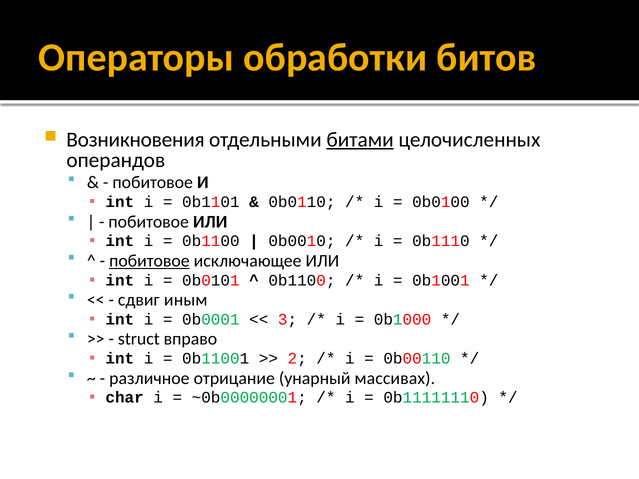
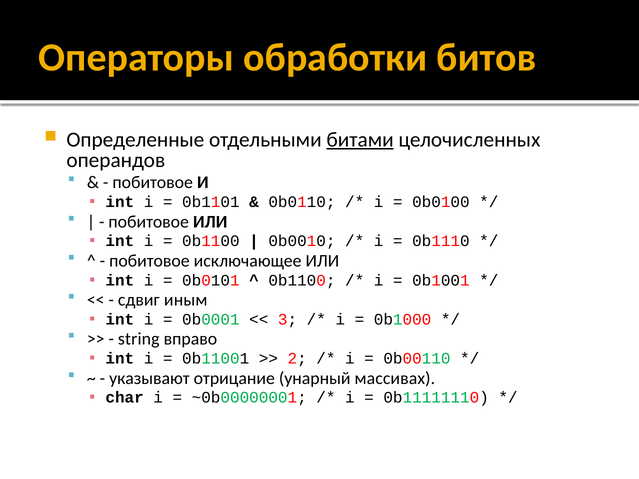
Возникновения: Возникновения -> Определенные (135, 140)
побитовое underline: present -> none (149, 261)
struct: struct -> string (139, 339)
различное: различное -> указывают (149, 378)
